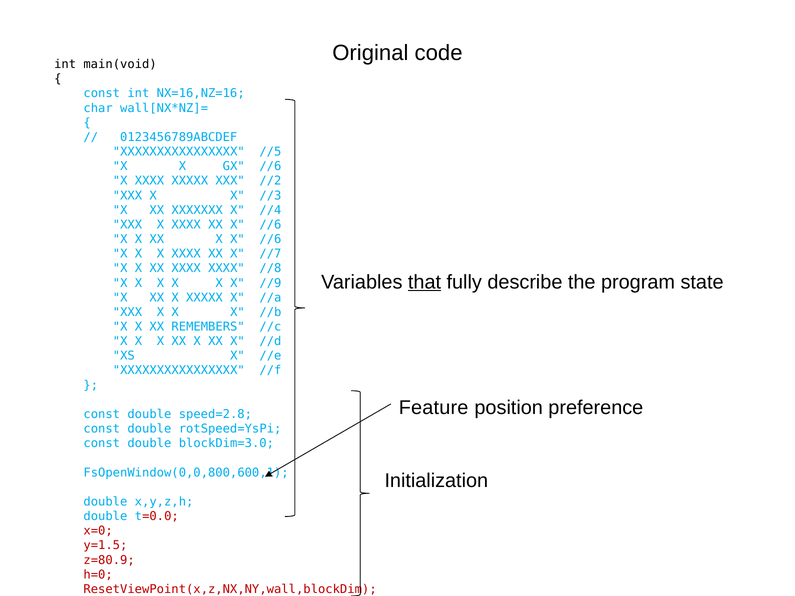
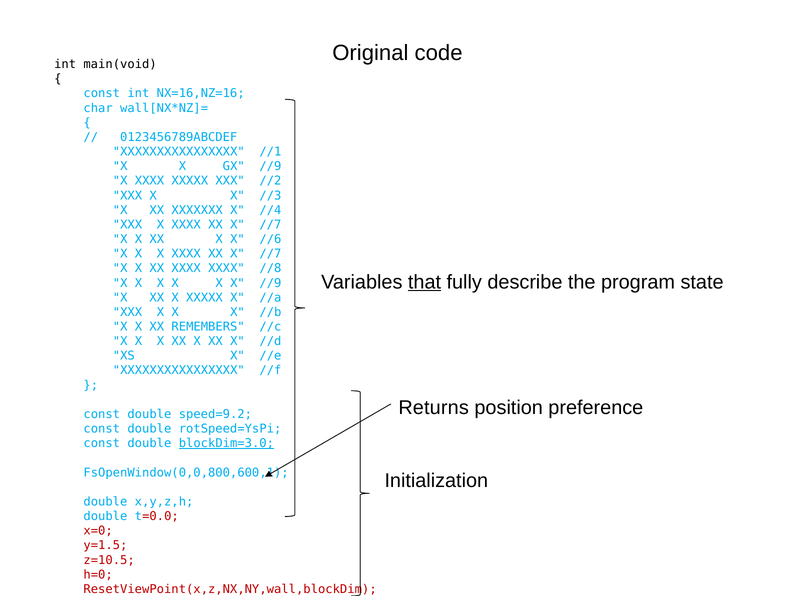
//5: //5 -> //1 (270, 152)
GX //6: //6 -> //9 (270, 166)
//6: //6 -> //7 (270, 225)
Feature: Feature -> Returns (434, 408)
speed=2.8: speed=2.8 -> speed=9.2 (215, 414)
blockDim=3.0 underline: none -> present (226, 444)
z=80.9: z=80.9 -> z=10.5 (109, 560)
